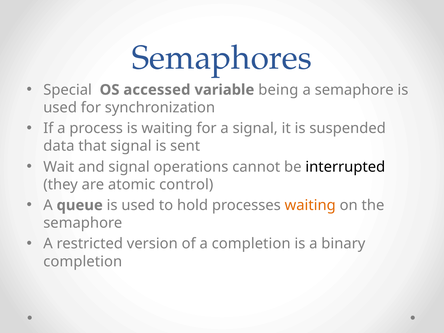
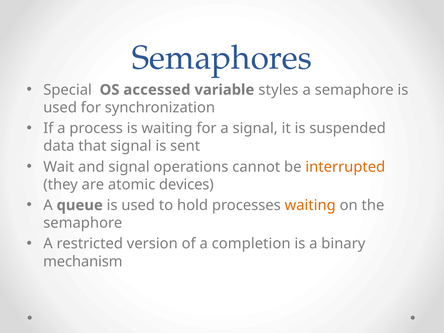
being: being -> styles (278, 90)
interrupted colour: black -> orange (345, 167)
control: control -> devices (186, 185)
completion: completion -> mechanism (83, 261)
